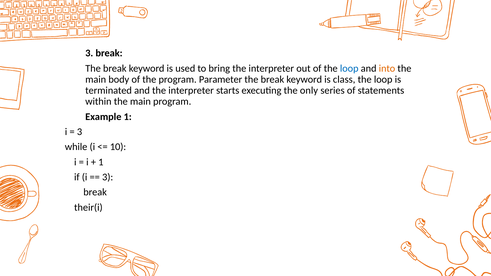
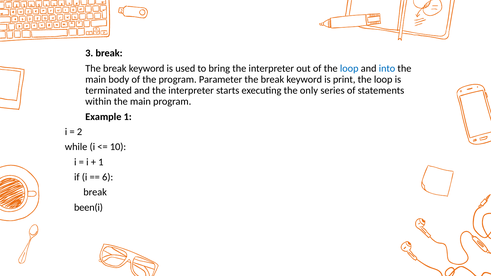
into colour: orange -> blue (387, 68)
class: class -> print (344, 79)
3: 3 -> 2 (80, 132)
3: 3 -> 6 (108, 177)
their(i: their(i -> been(i (88, 208)
